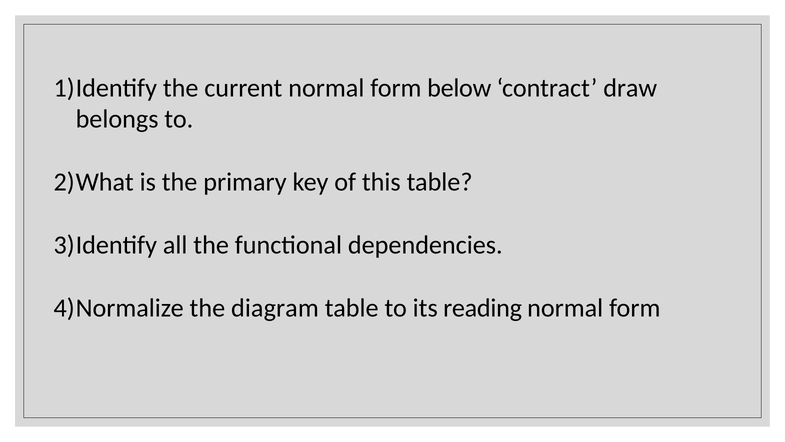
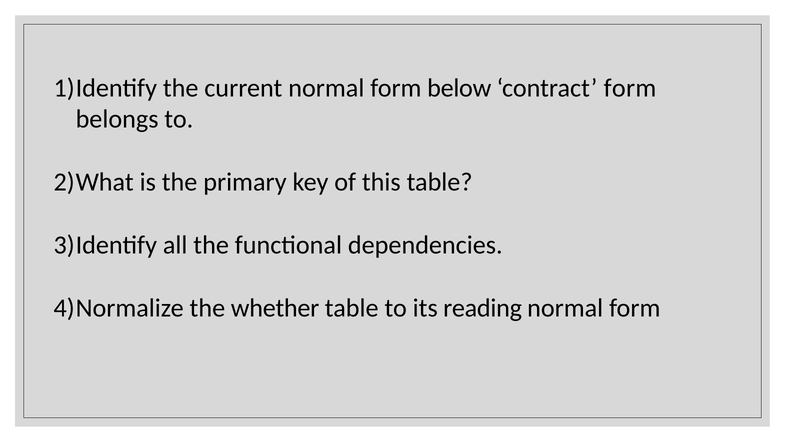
contract draw: draw -> form (630, 88)
diagram: diagram -> whether (275, 308)
